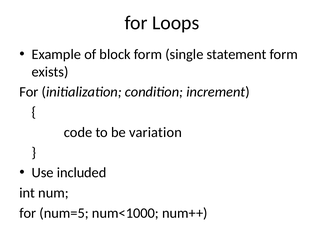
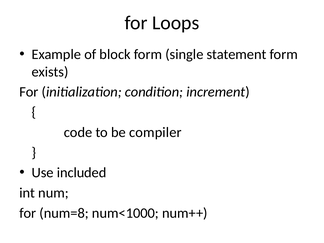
variation: variation -> compiler (155, 132)
num=5: num=5 -> num=8 (64, 213)
